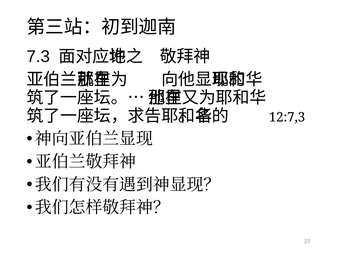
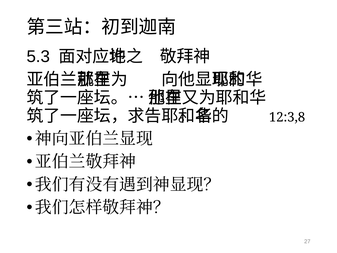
7.3: 7.3 -> 5.3 (38, 57)
12:7,3: 12:7,3 -> 12:3,8 (287, 117)
